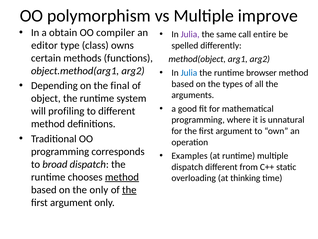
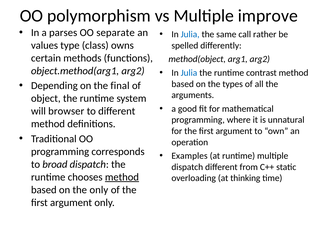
obtain: obtain -> parses (63, 33)
compiler: compiler -> separate (116, 33)
Julia colour: purple -> blue (190, 34)
entire: entire -> rather (265, 34)
editor: editor -> values (45, 45)
browser: browser -> contrast (261, 73)
profiling: profiling -> browser (66, 111)
the underline: present -> none (129, 189)
